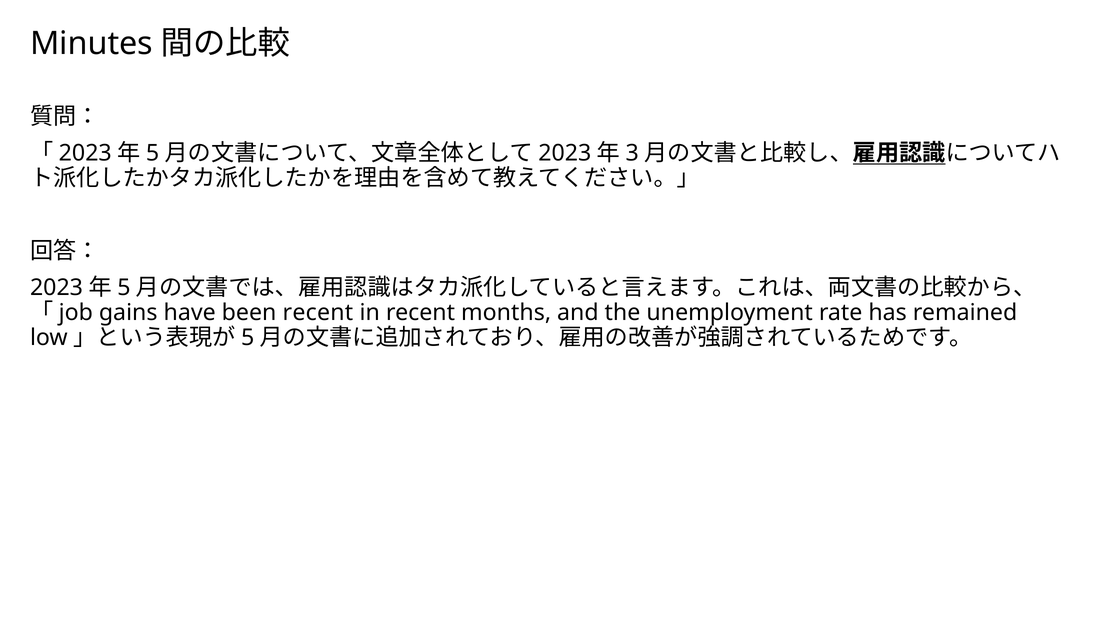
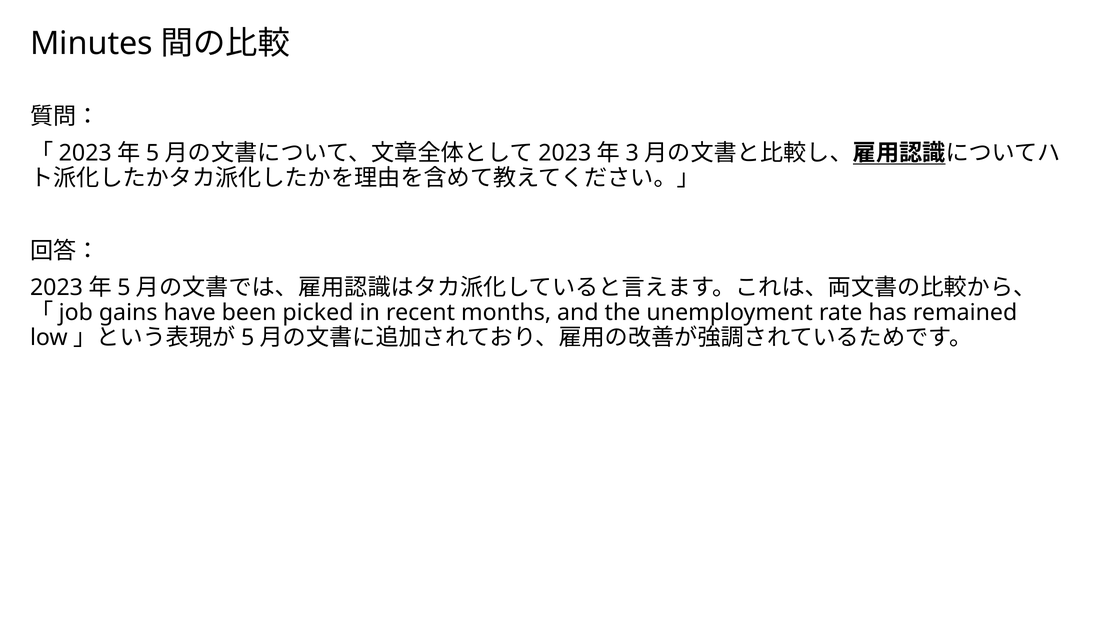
been recent: recent -> picked (318, 313)
